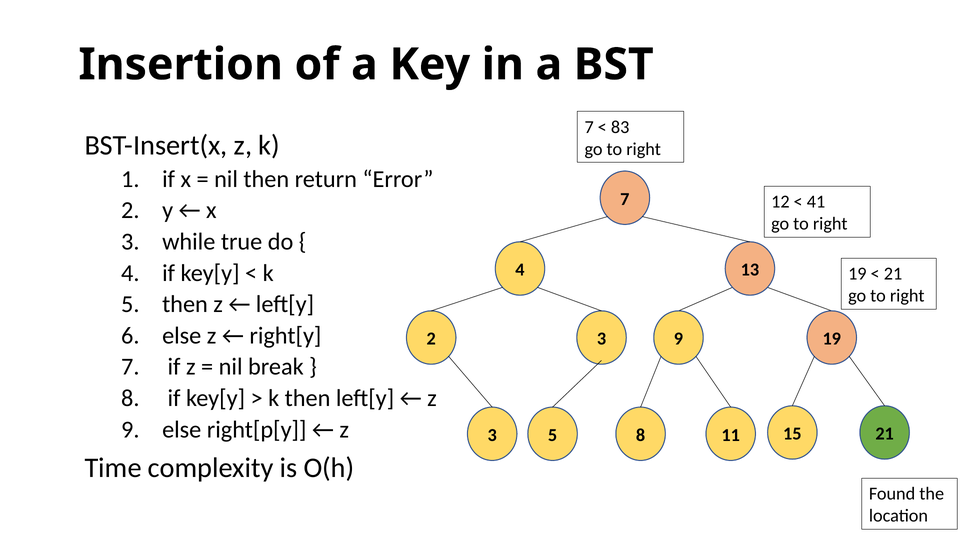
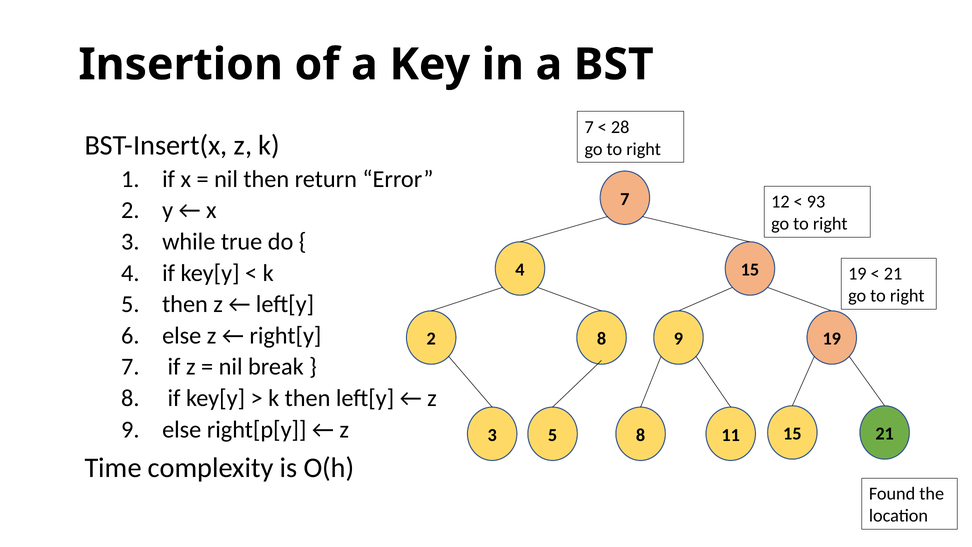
83: 83 -> 28 (620, 127)
41: 41 -> 93 (816, 202)
4 13: 13 -> 15 (750, 270)
2 3: 3 -> 8 (601, 339)
